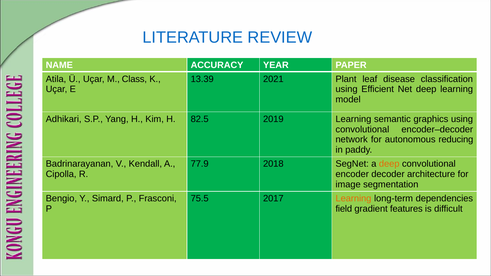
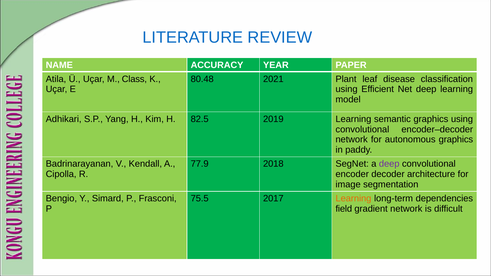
13.39: 13.39 -> 80.48 (202, 79)
autonomous reducing: reducing -> graphics (456, 140)
deep colour: orange -> purple (389, 164)
gradient features: features -> network (406, 209)
